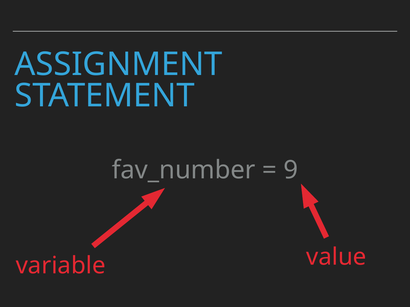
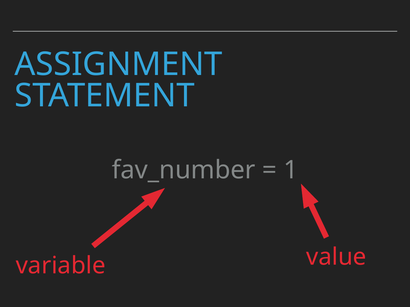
9: 9 -> 1 (291, 170)
